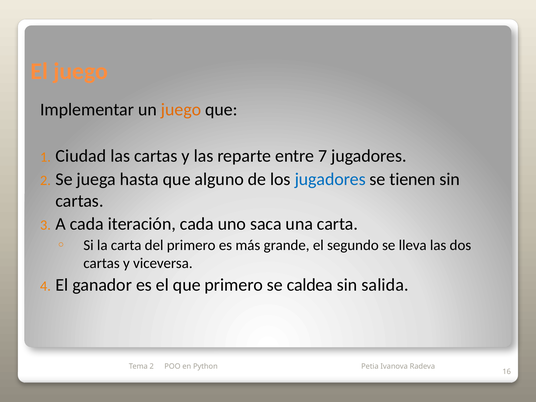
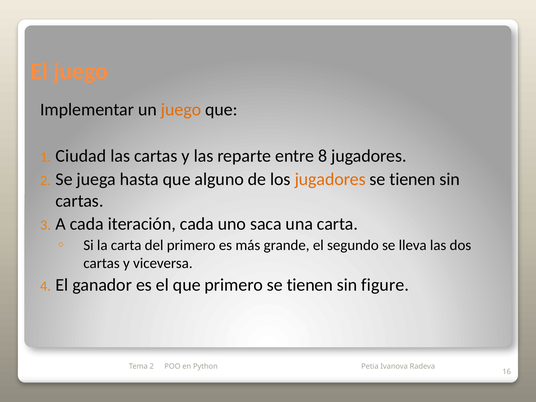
7: 7 -> 8 (323, 156)
jugadores colour: blue -> orange (330, 179)
primero se caldea: caldea -> tienen (310, 285)
salida: salida -> figure (385, 285)
